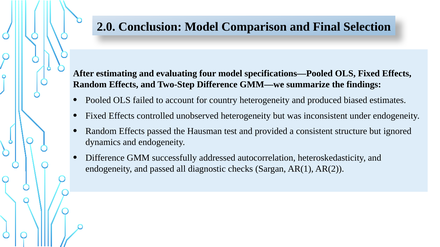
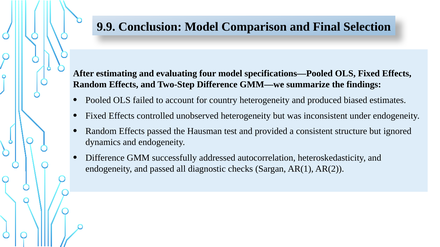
2.0: 2.0 -> 9.9 (106, 27)
